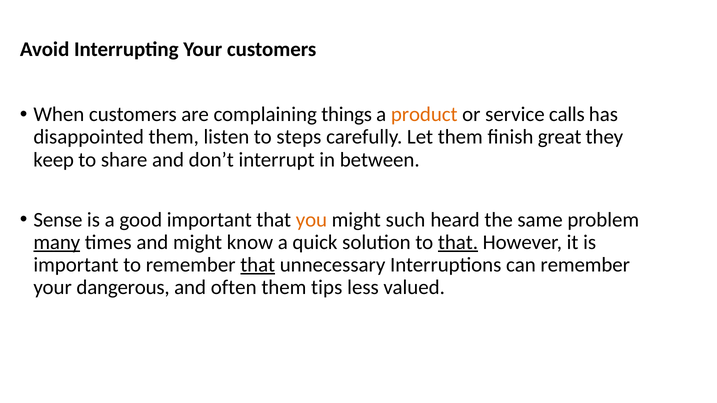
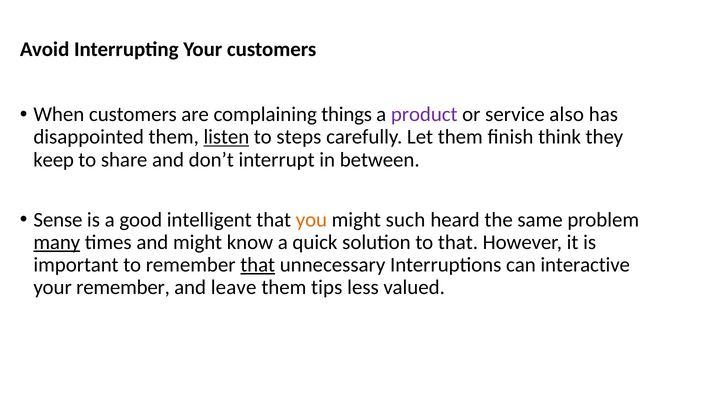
product colour: orange -> purple (424, 115)
calls: calls -> also (567, 115)
listen underline: none -> present (226, 137)
great: great -> think (560, 137)
good important: important -> intelligent (209, 220)
that underline: present -> none (458, 242)
can remember: remember -> interactive (585, 265)
your dangerous: dangerous -> remember (123, 288)
often: often -> leave (234, 288)
